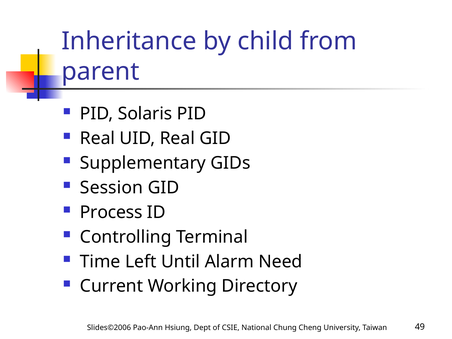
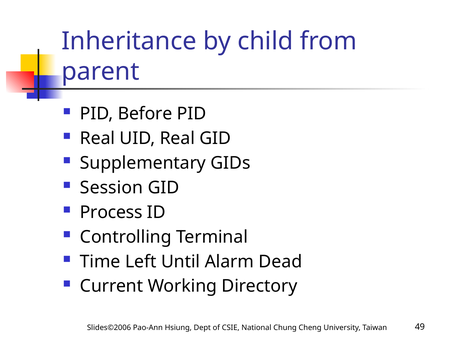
Solaris: Solaris -> Before (145, 114)
Need: Need -> Dead (280, 262)
